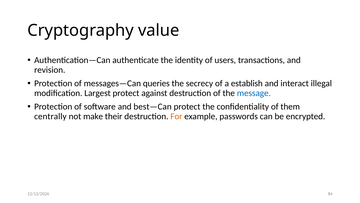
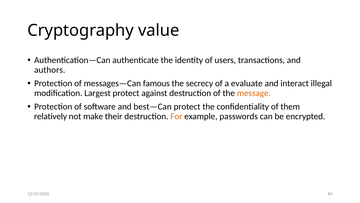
revision: revision -> authors (50, 70)
queries: queries -> famous (156, 83)
establish: establish -> evaluate (247, 83)
message colour: blue -> orange (254, 93)
centrally: centrally -> relatively (50, 116)
